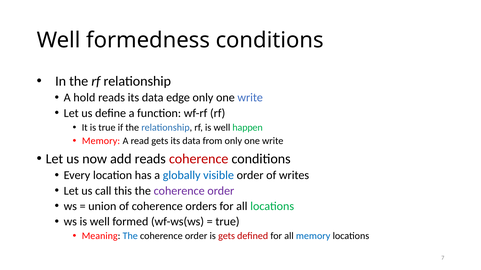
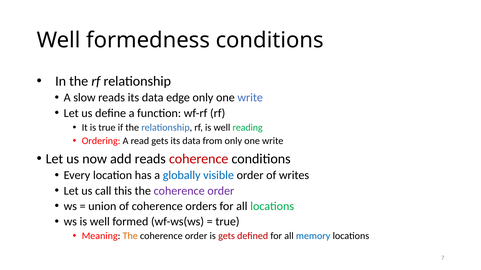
hold: hold -> slow (84, 98)
happen: happen -> reading (248, 128)
Memory: Memory -> Ordering (101, 141)
The colour: blue -> orange (130, 237)
